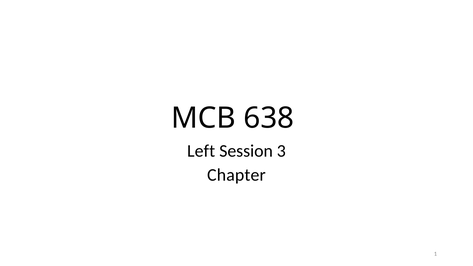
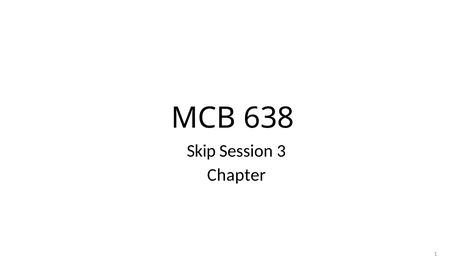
Left: Left -> Skip (201, 151)
